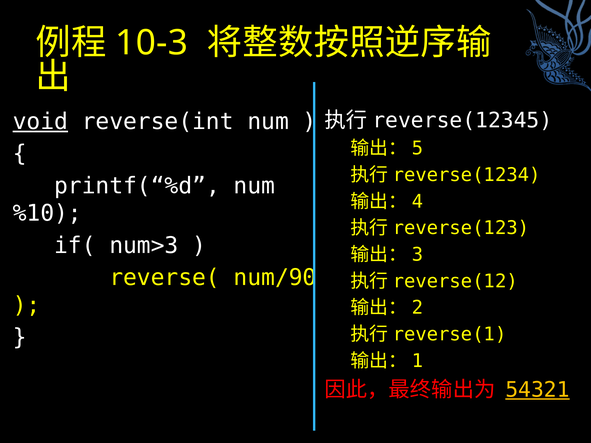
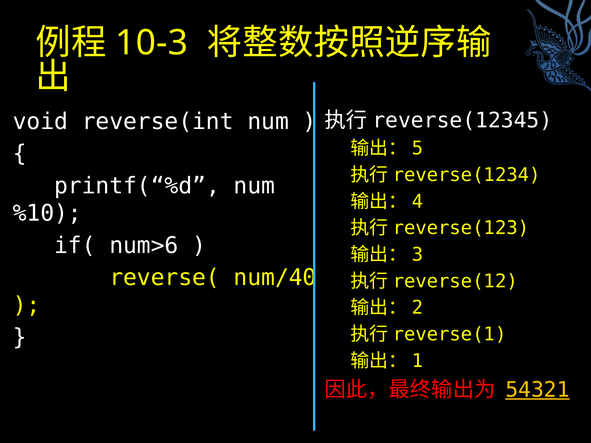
void underline: present -> none (40, 122)
num>3: num>3 -> num>6 (144, 246)
num/90: num/90 -> num/40 (275, 278)
